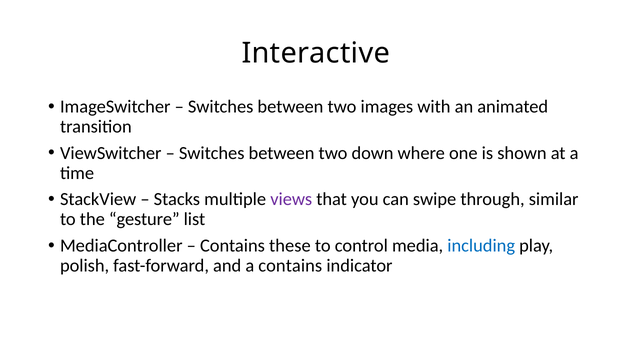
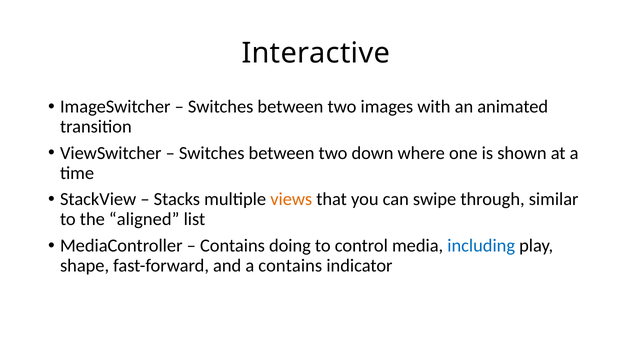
views colour: purple -> orange (291, 200)
gesture: gesture -> aligned (144, 220)
these: these -> doing (290, 246)
polish: polish -> shape (85, 266)
